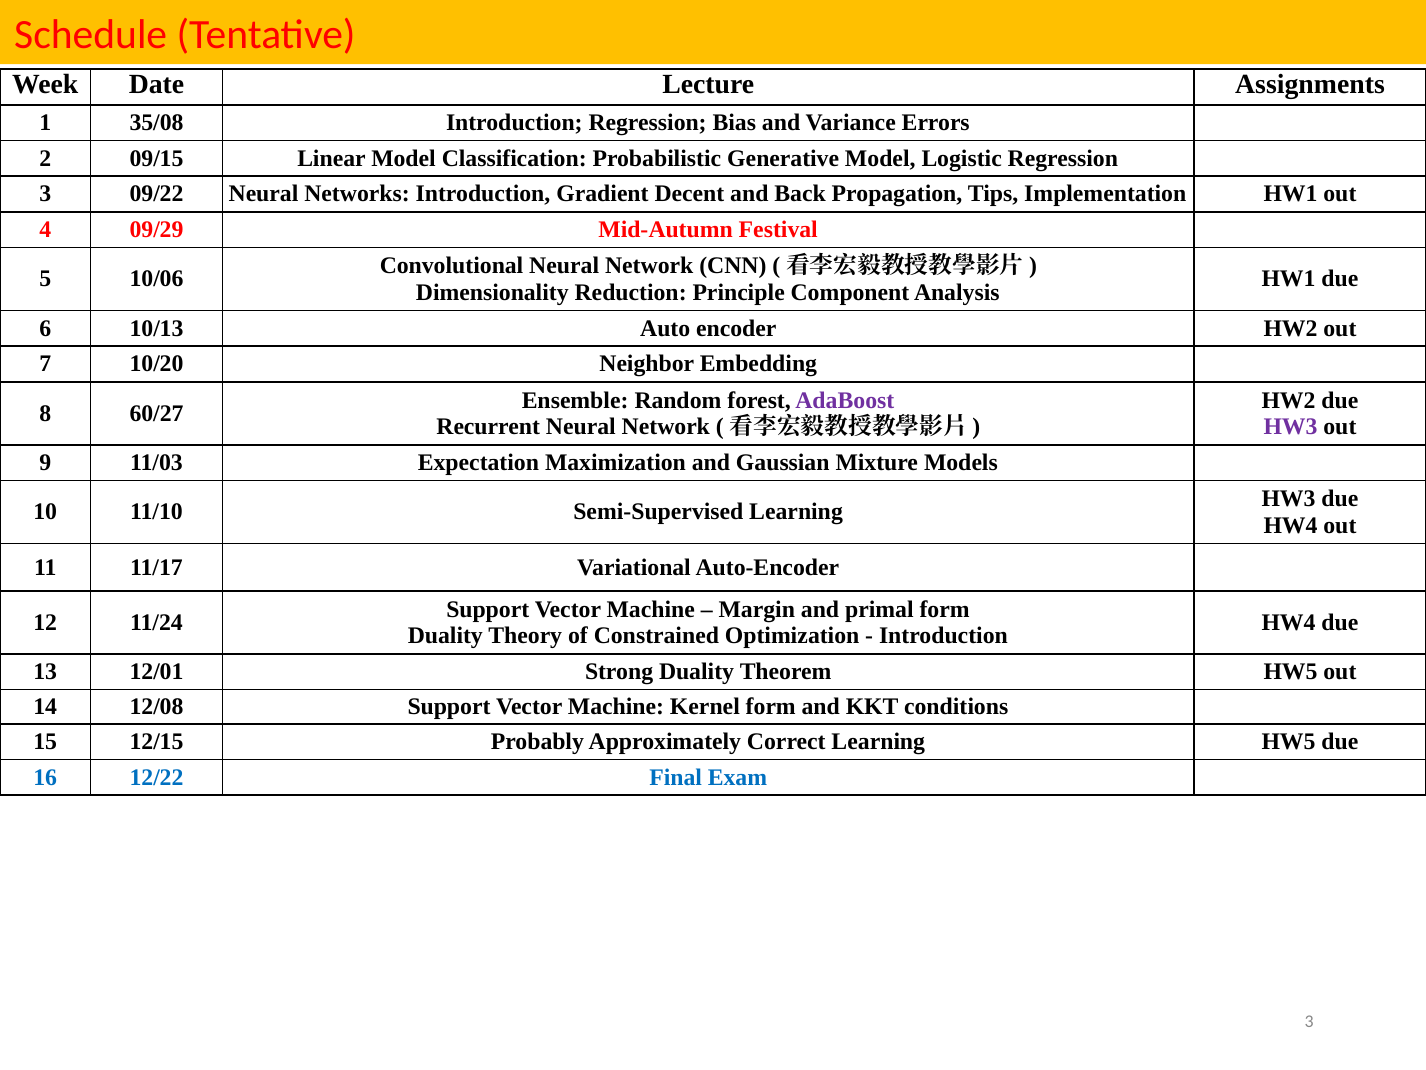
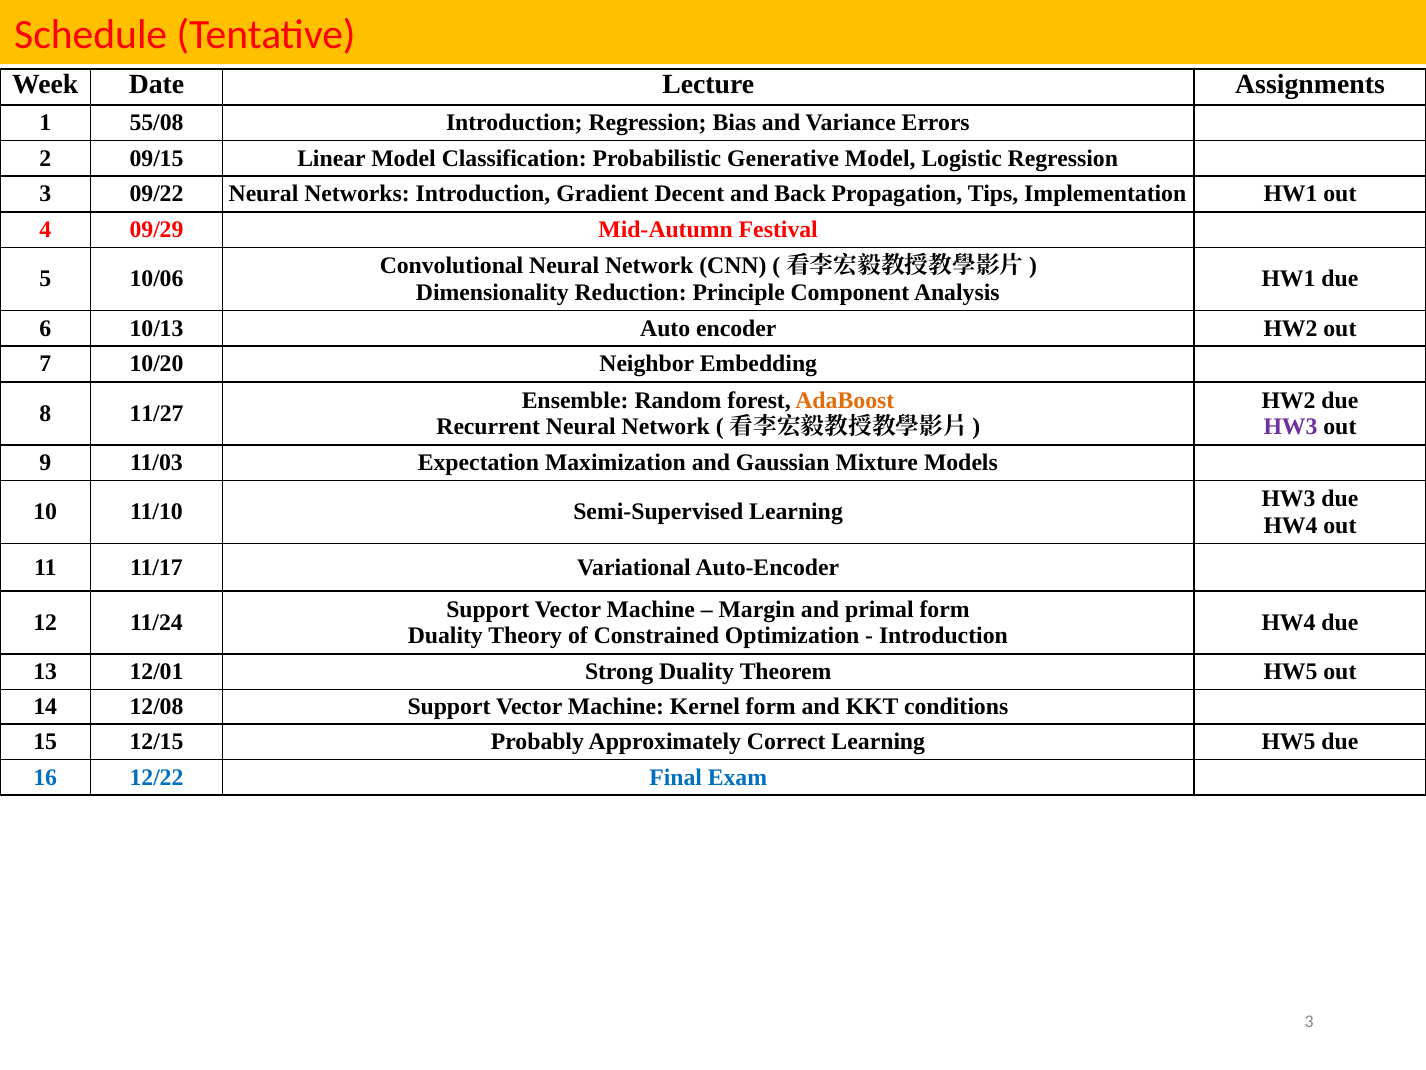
35/08: 35/08 -> 55/08 (157, 123)
AdaBoost colour: purple -> orange (845, 400)
60/27: 60/27 -> 11/27 (157, 413)
